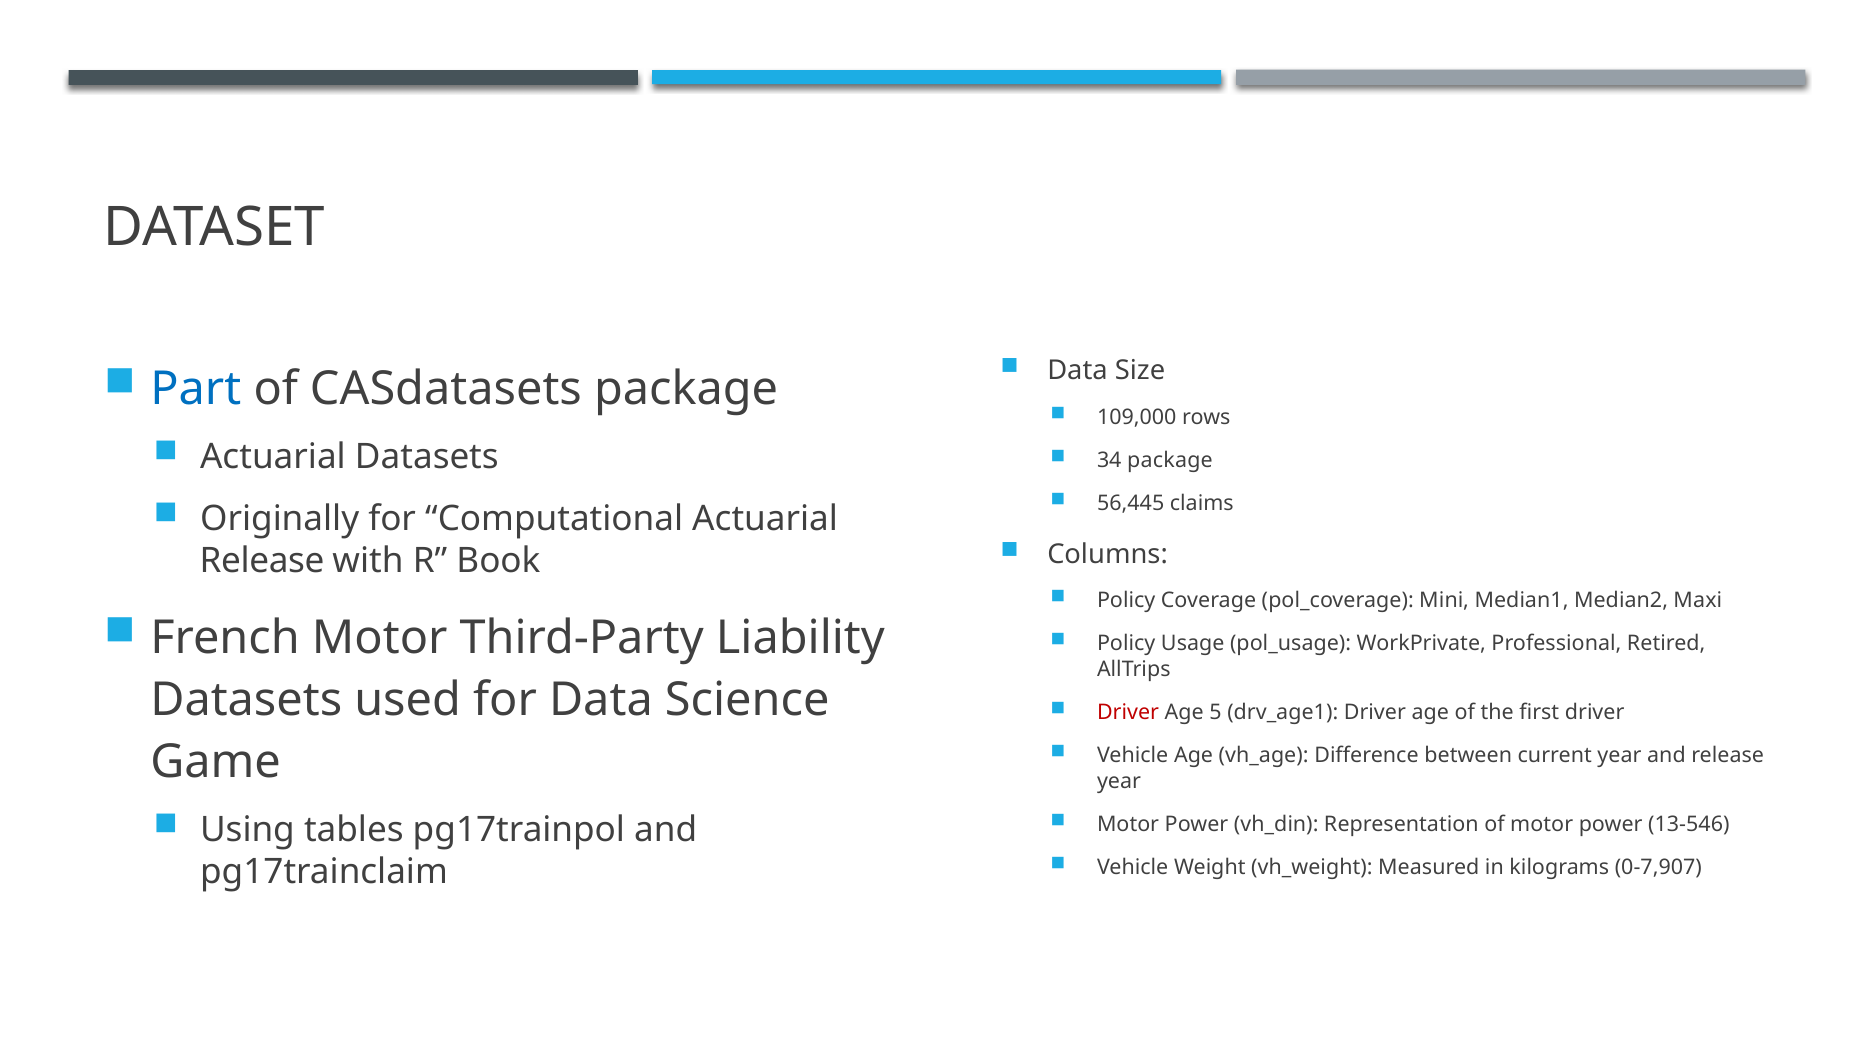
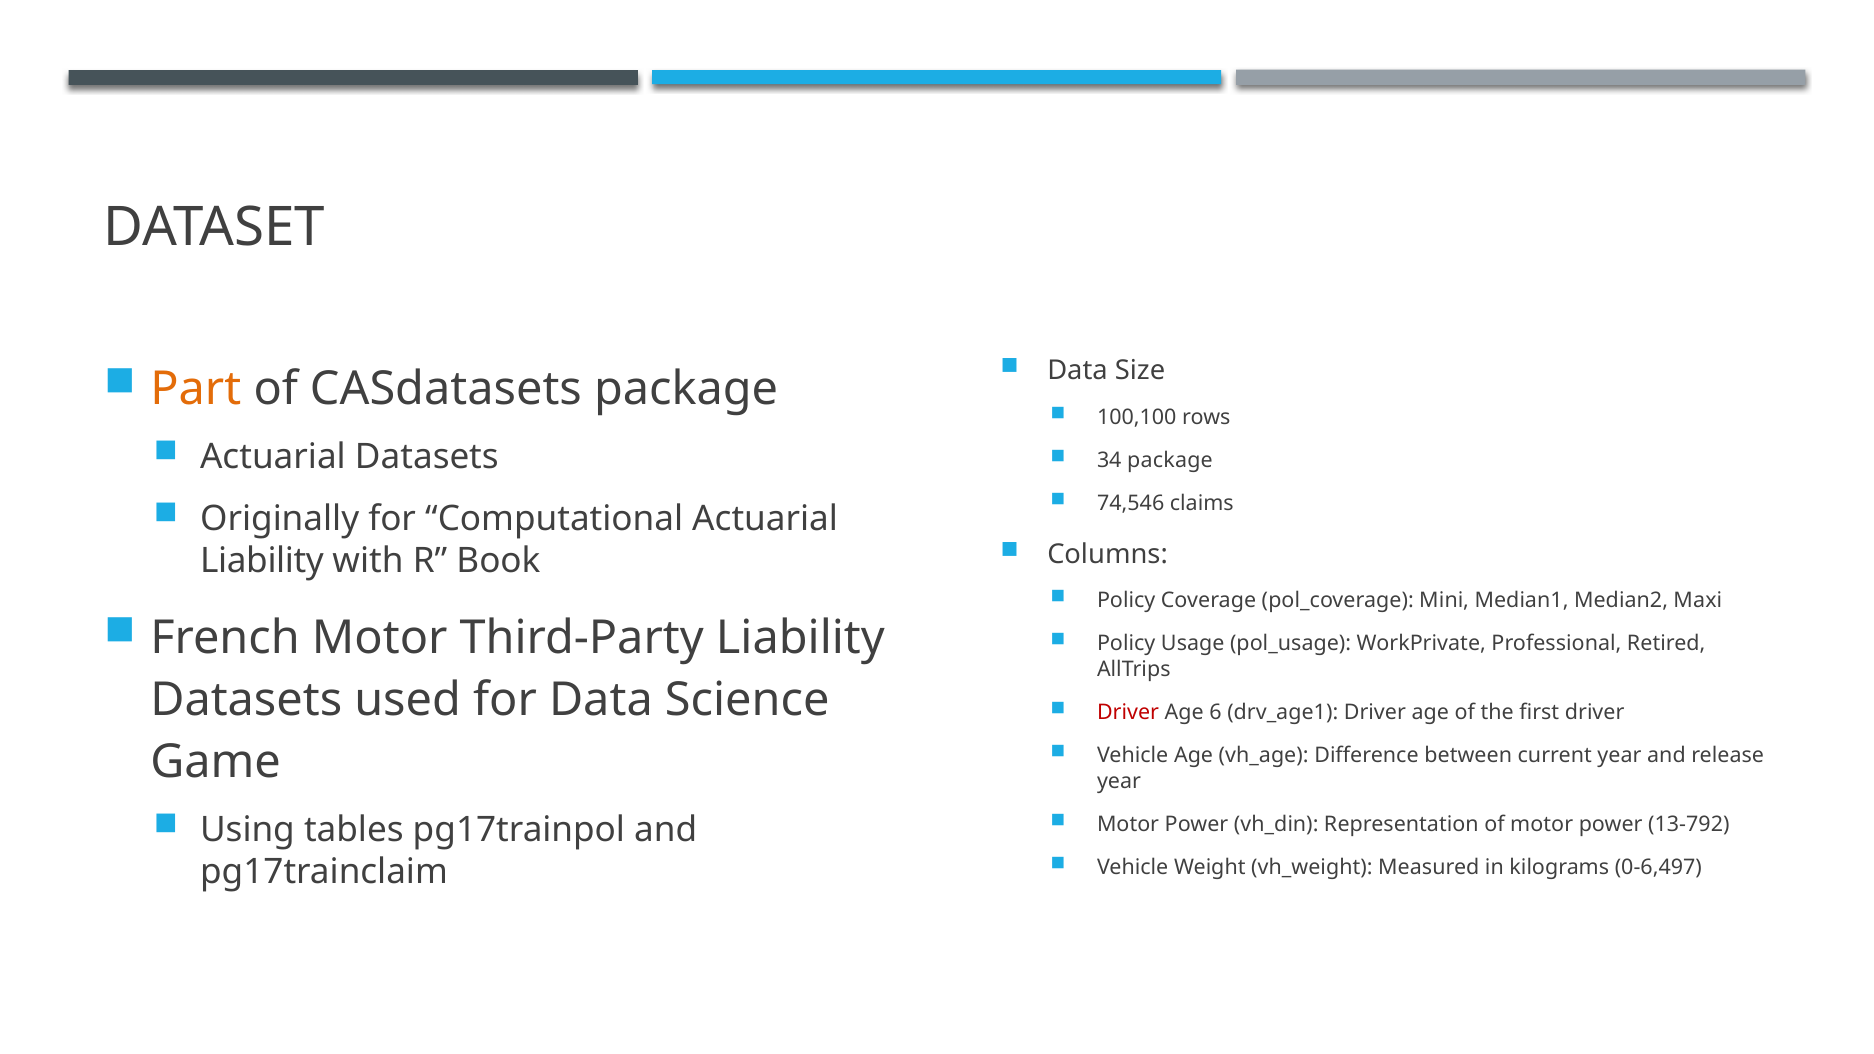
Part colour: blue -> orange (196, 389)
109,000: 109,000 -> 100,100 (1137, 417)
56,445: 56,445 -> 74,546 (1131, 503)
Release: Release -> Liability (262, 561)
5: 5 -> 6 (1215, 712)
13-546: 13-546 -> 13-792 (1689, 824)
0-7,907: 0-7,907 -> 0-6,497 (1658, 867)
